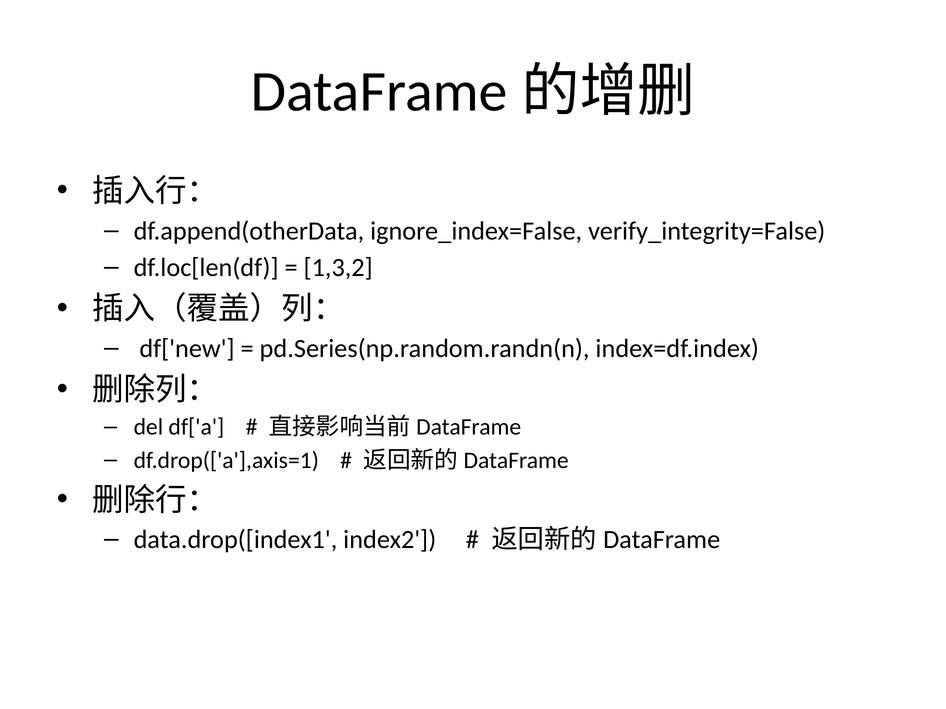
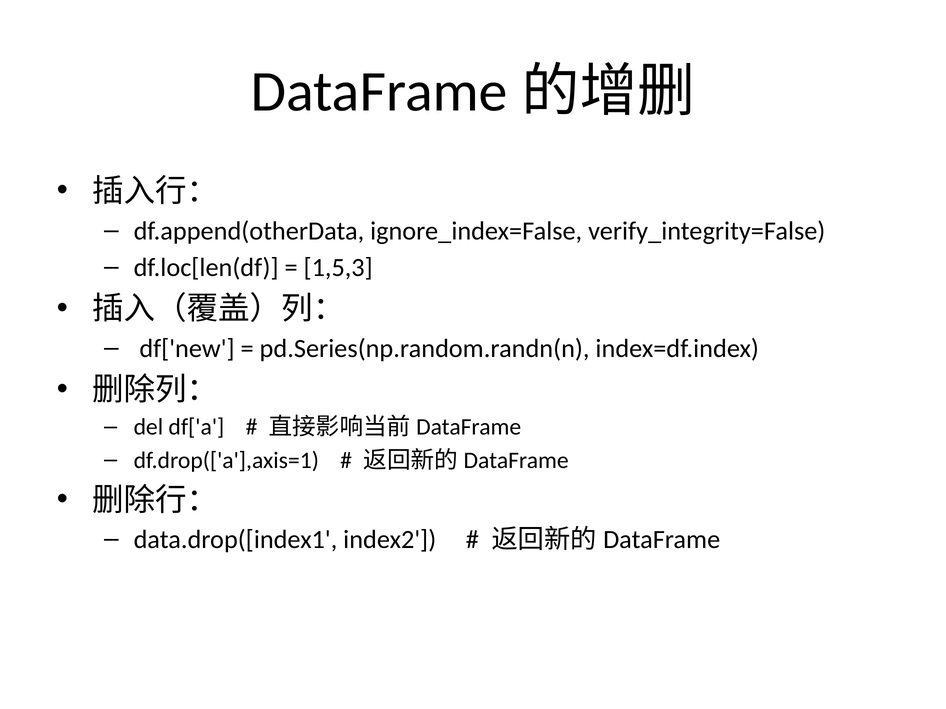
1,3,2: 1,3,2 -> 1,5,3 (338, 268)
